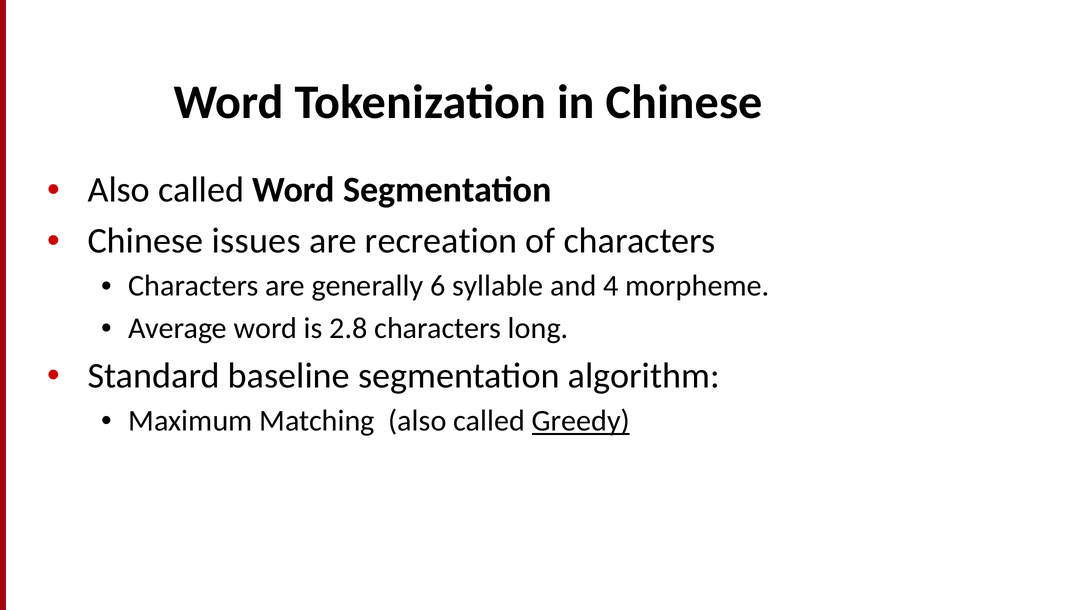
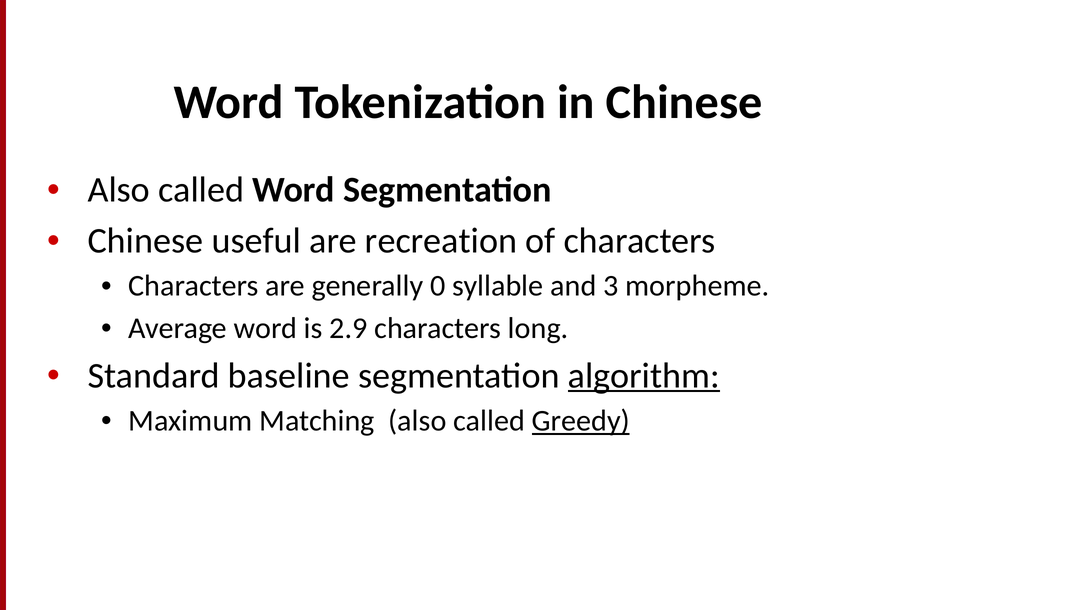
issues: issues -> useful (256, 241)
6: 6 -> 0 (438, 286)
4: 4 -> 3 (611, 286)
2.8: 2.8 -> 2.9 (348, 328)
algorithm underline: none -> present (644, 376)
